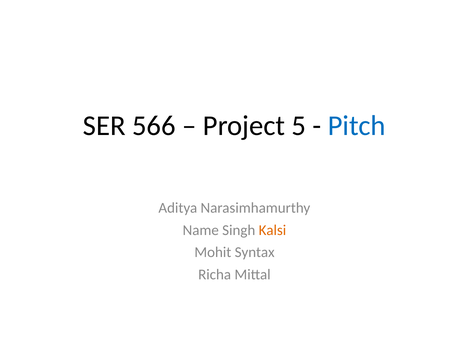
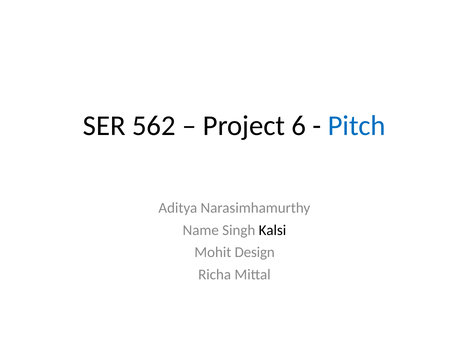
566: 566 -> 562 (154, 126)
5: 5 -> 6 (299, 126)
Kalsi colour: orange -> black (272, 230)
Syntax: Syntax -> Design (255, 252)
